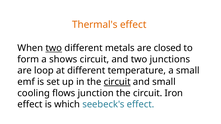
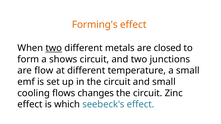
Thermal's: Thermal's -> Forming's (95, 25)
loop: loop -> flow (44, 71)
circuit underline: present -> none (117, 82)
junction: junction -> changes (96, 93)
Iron: Iron -> Zinc (174, 93)
